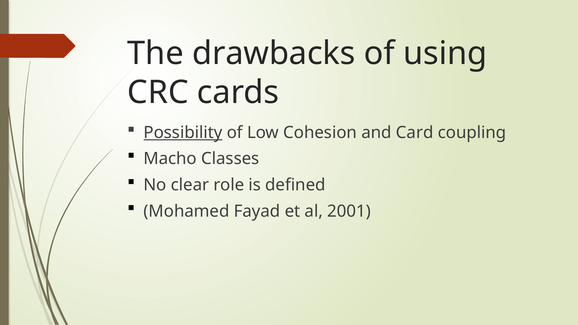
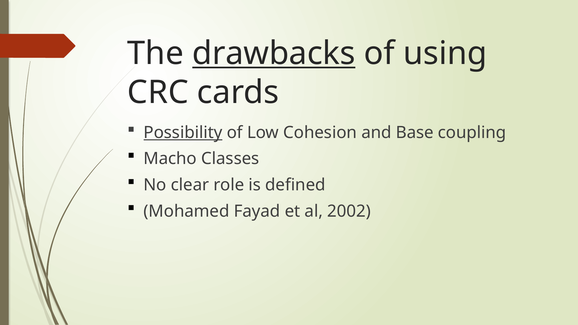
drawbacks underline: none -> present (274, 54)
Card: Card -> Base (415, 133)
2001: 2001 -> 2002 (349, 211)
